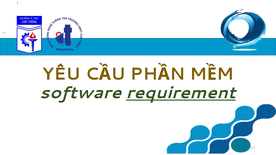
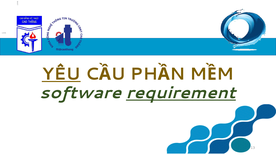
YÊU underline: none -> present (61, 74)
